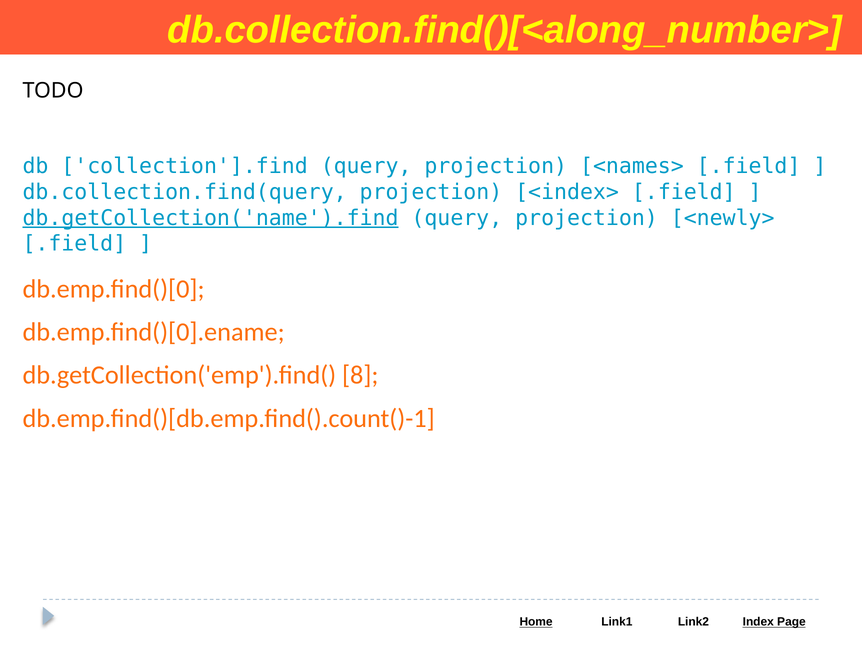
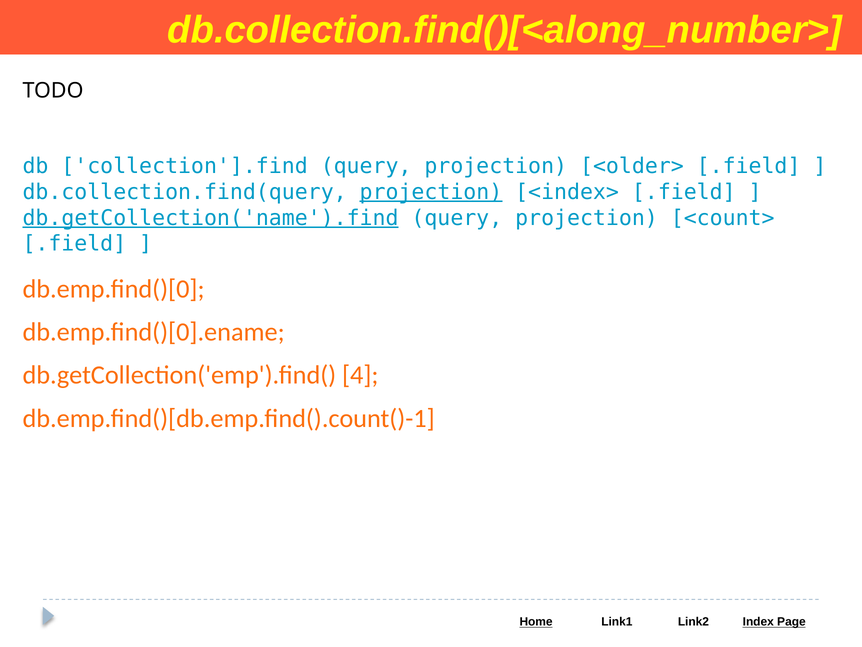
<names>: <names> -> <older> (632, 166)
projection underline: none -> present (431, 192)
<newly>: <newly> -> <count> (723, 218)
8: 8 -> 4 (360, 375)
